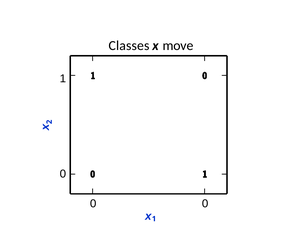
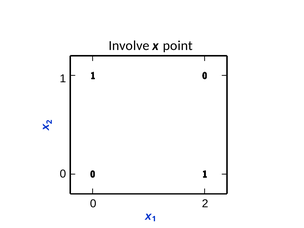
Classes: Classes -> Involve (129, 46)
move: move -> point (178, 46)
0: 0 -> 2 (205, 204)
